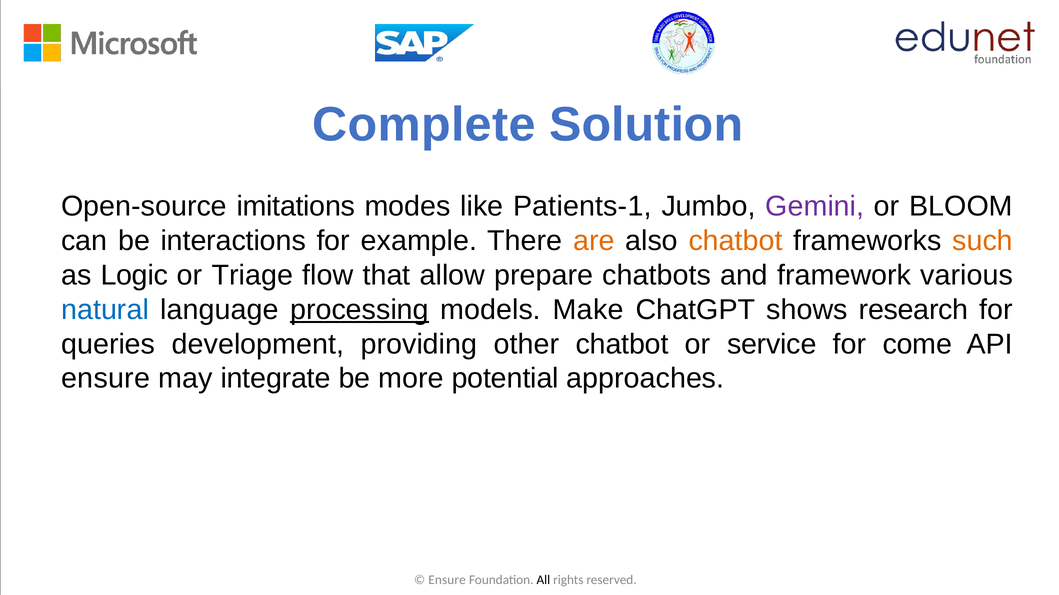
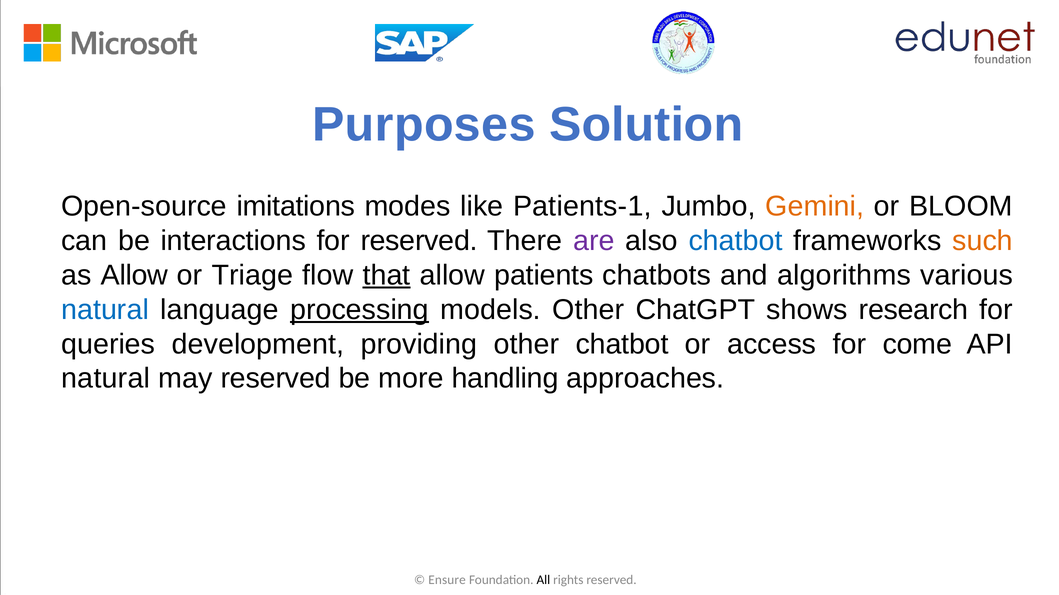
Complete: Complete -> Purposes (424, 125)
Gemini colour: purple -> orange (815, 206)
for example: example -> reserved (419, 241)
are colour: orange -> purple (594, 241)
chatbot colour: orange -> blue (736, 241)
as Logic: Logic -> Allow (134, 275)
that underline: none -> present (387, 275)
prepare: prepare -> patients (544, 275)
framework: framework -> algorithms (844, 275)
models Make: Make -> Other (588, 310)
service: service -> access (772, 344)
ensure: ensure -> natural (106, 379)
may integrate: integrate -> reserved (276, 379)
potential: potential -> handling (505, 379)
